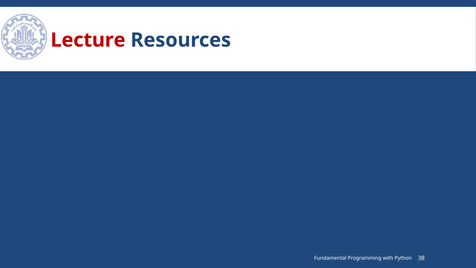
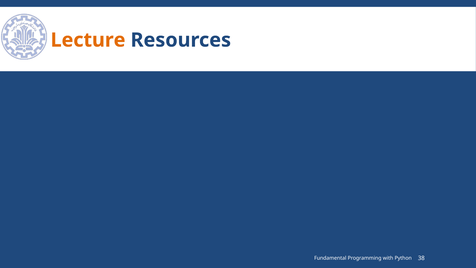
Lecture colour: red -> orange (88, 40)
